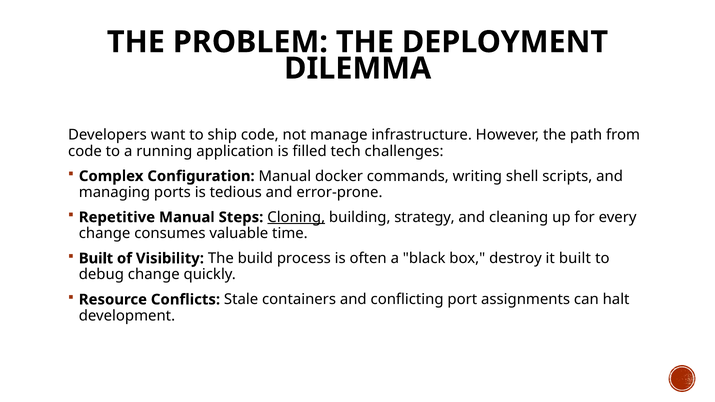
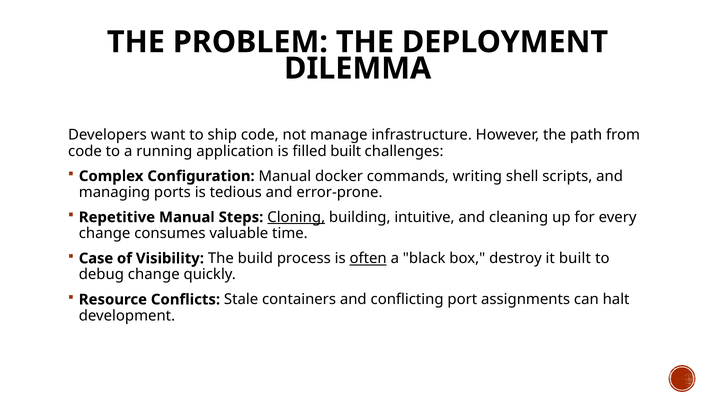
filled tech: tech -> built (346, 151)
strategy: strategy -> intuitive (424, 217)
Built: Built -> Case (96, 259)
often underline: none -> present (368, 259)
